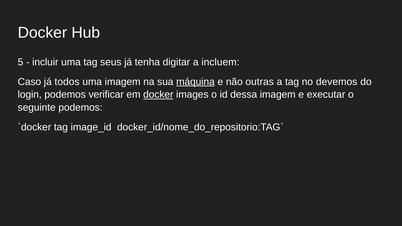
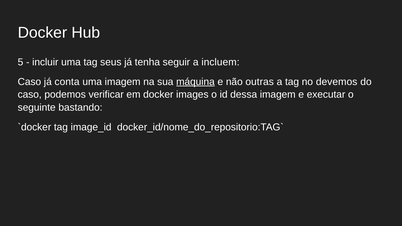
digitar: digitar -> seguir (176, 62)
todos: todos -> conta (67, 82)
login: login -> caso (30, 95)
docker underline: present -> none (158, 95)
seguinte podemos: podemos -> bastando (80, 108)
